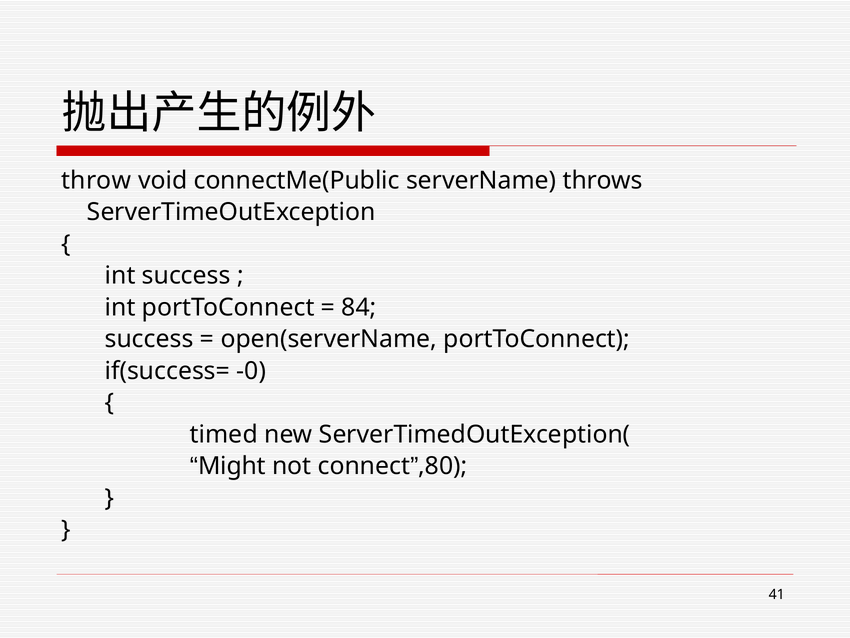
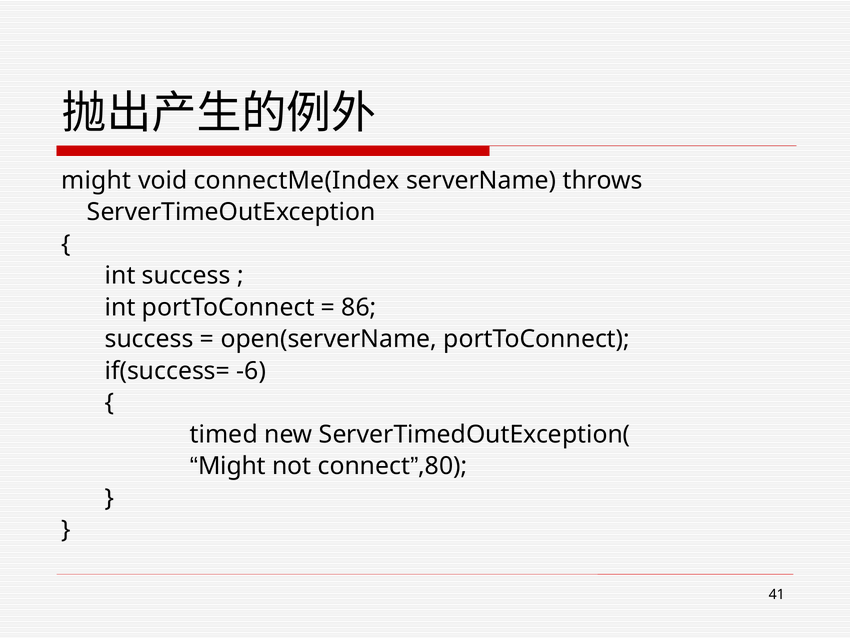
throw: throw -> might (96, 180)
connectMe(Public: connectMe(Public -> connectMe(Index (297, 180)
84: 84 -> 86 (359, 307)
-0: -0 -> -6 (251, 371)
